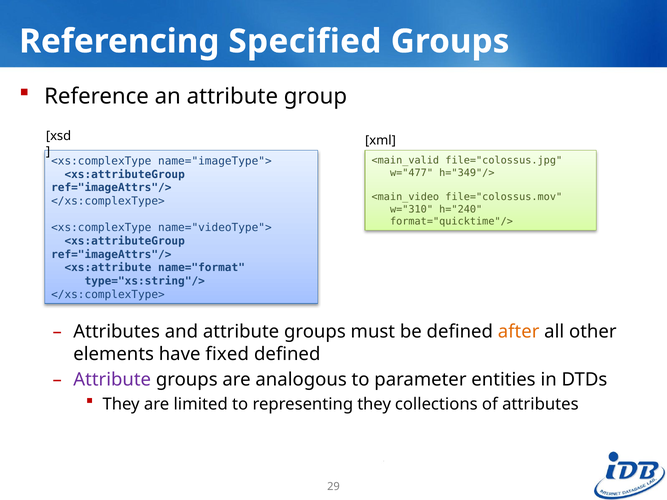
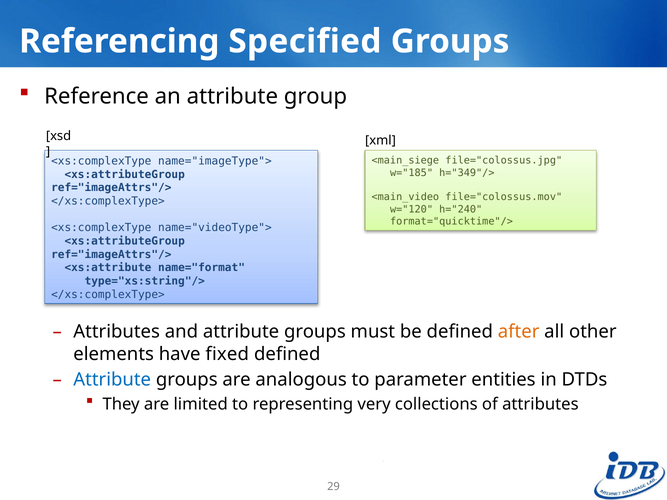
<main_valid: <main_valid -> <main_siege (405, 160)
w="477: w="477 -> w="185 (412, 173)
w="310: w="310 -> w="120 (412, 209)
Attribute colour: purple -> blue (112, 380)
representing they: they -> very (374, 404)
